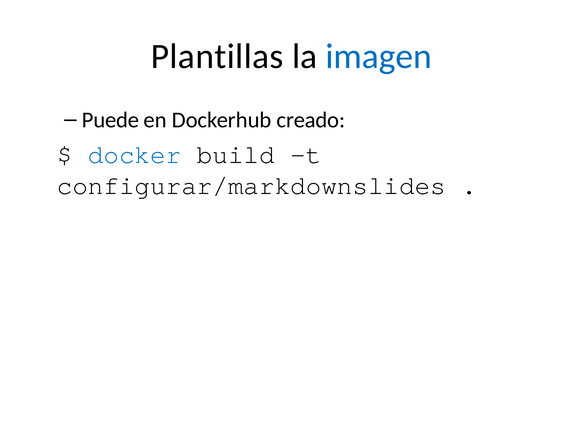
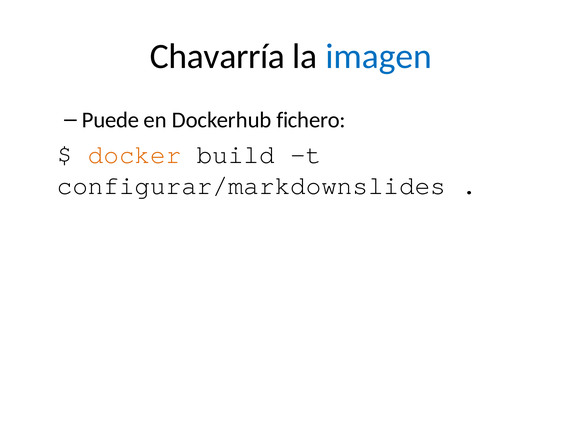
Plantillas: Plantillas -> Chavarría (218, 56)
creado: creado -> fichero (311, 120)
docker colour: blue -> orange (135, 155)
